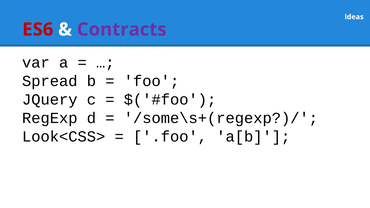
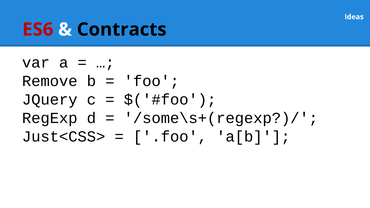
Contracts colour: purple -> black (122, 30)
Spread: Spread -> Remove (50, 81)
Look<CSS>: Look<CSS> -> Just<CSS> (64, 137)
